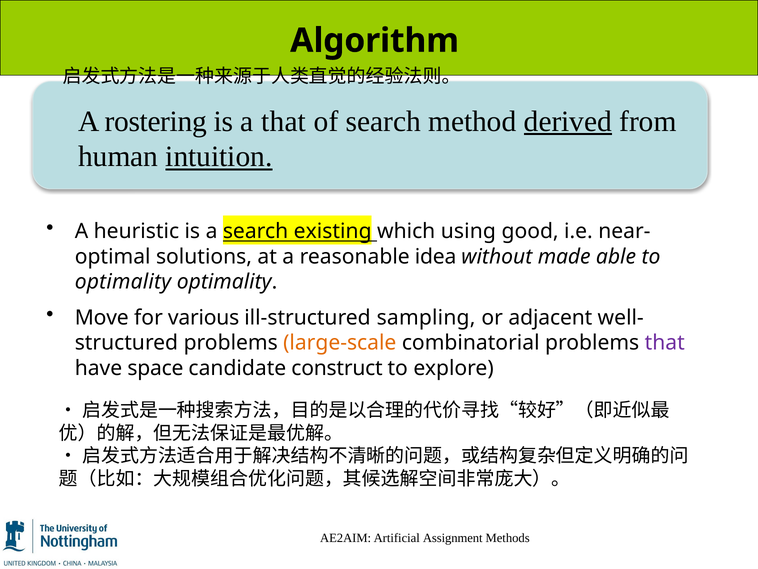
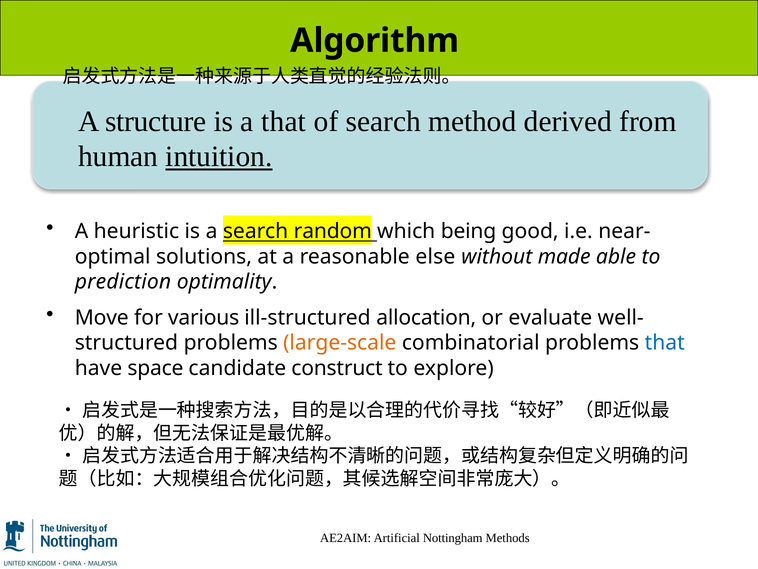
rostering: rostering -> structure (156, 121)
derived underline: present -> none (568, 121)
existing: existing -> random (333, 231)
using: using -> being (469, 231)
idea: idea -> else (435, 256)
optimality: optimality -> prediction (123, 282)
sampling: sampling -> allocation (426, 317)
adjacent: adjacent -> evaluate (550, 317)
that colour: purple -> blue (665, 343)
Assignment: Assignment -> Nottingham (453, 538)
